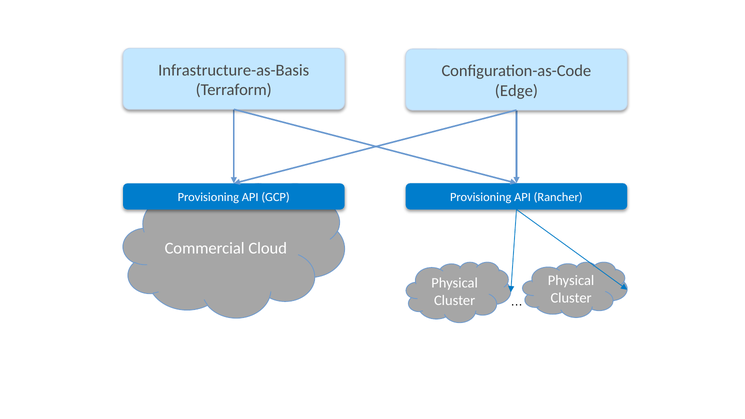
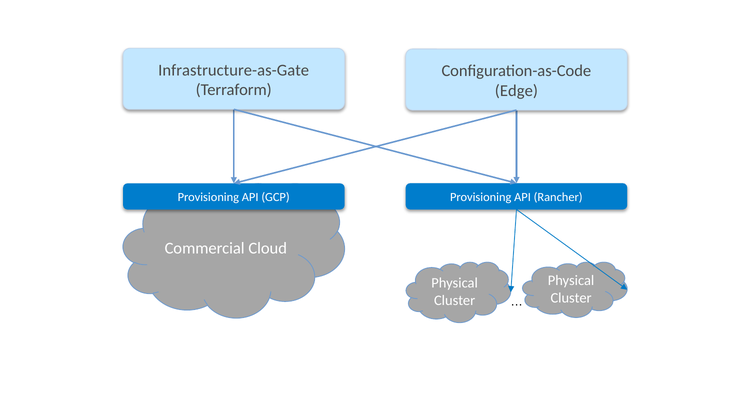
Infrastructure-as-Basis: Infrastructure-as-Basis -> Infrastructure-as-Gate (234, 70)
